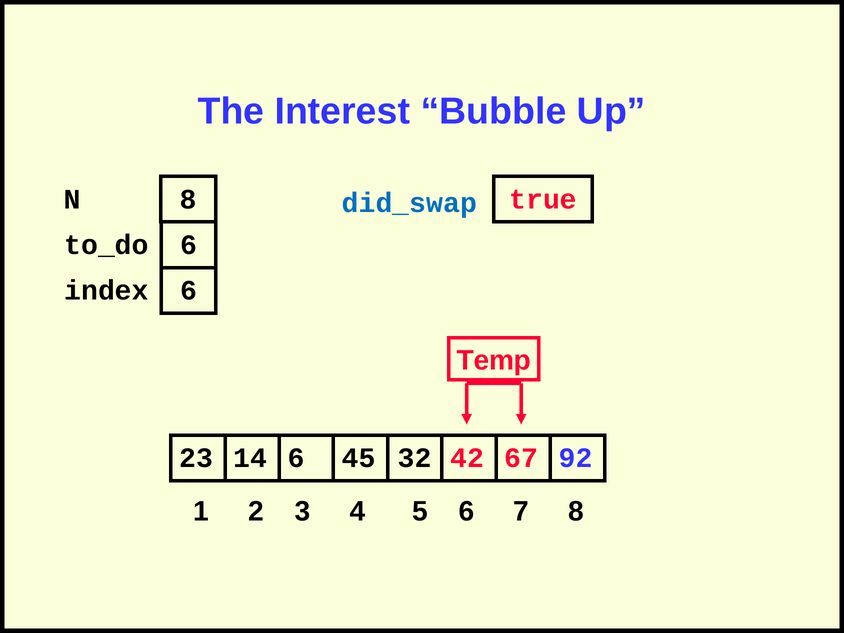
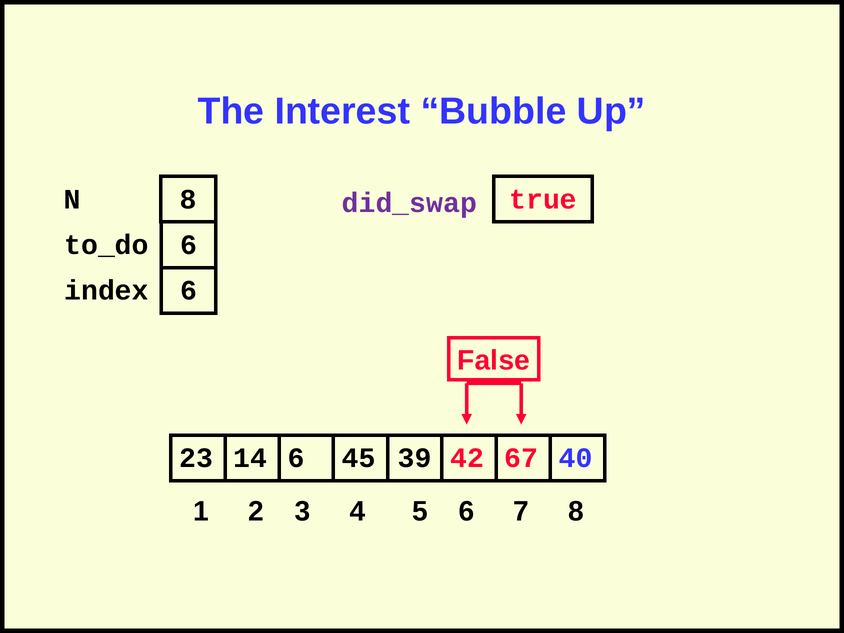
did_swap colour: blue -> purple (409, 203)
Temp: Temp -> False (494, 361)
32: 32 -> 39 (415, 458)
92: 92 -> 40 (576, 458)
